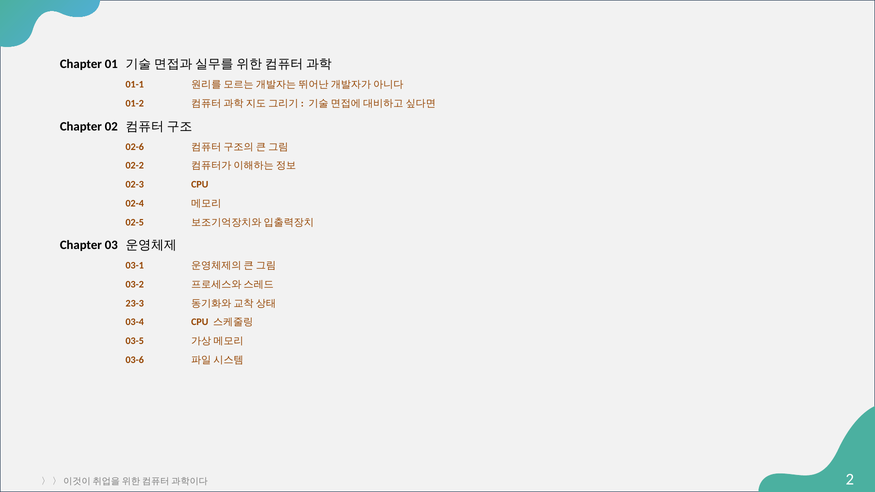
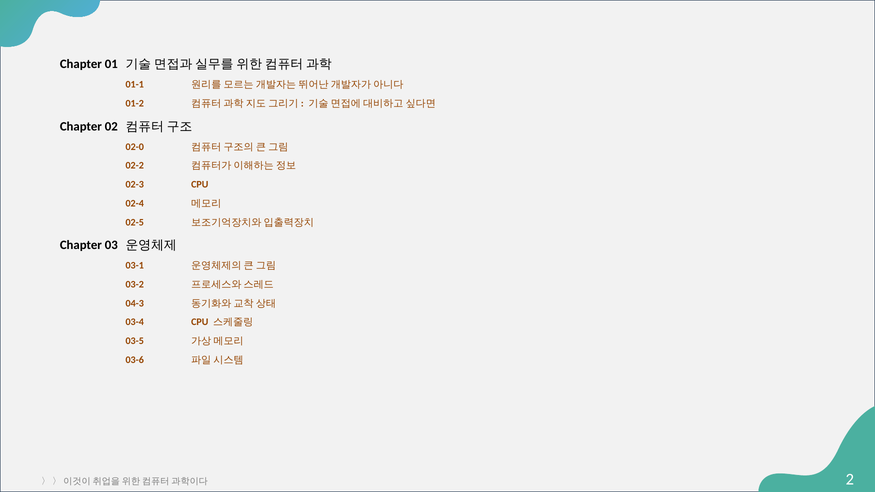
02-6: 02-6 -> 02-0 (135, 147)
23-3: 23-3 -> 04-3 (135, 303)
